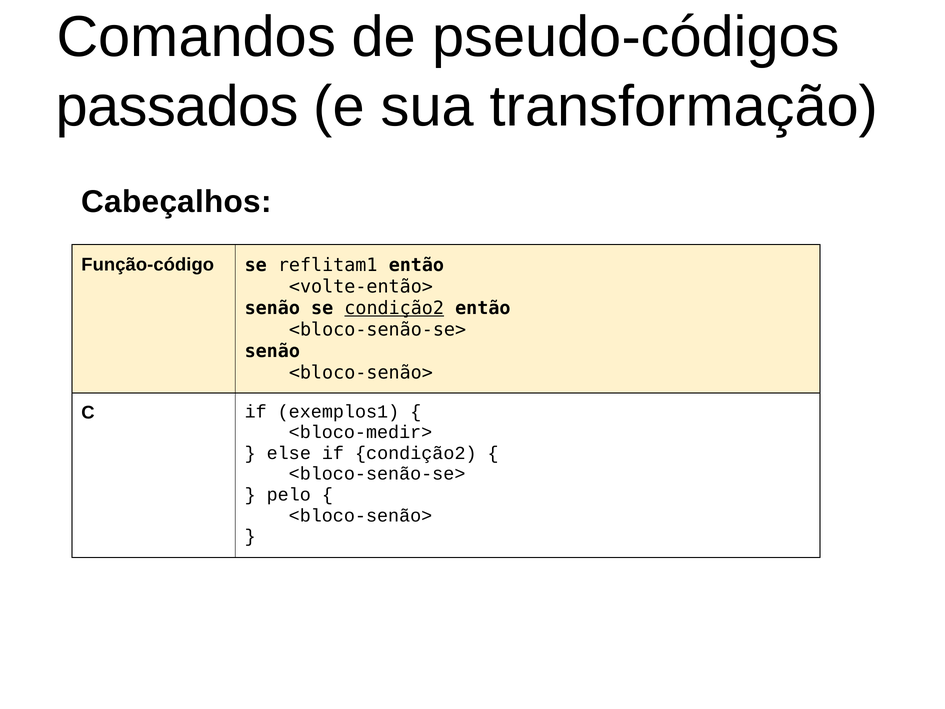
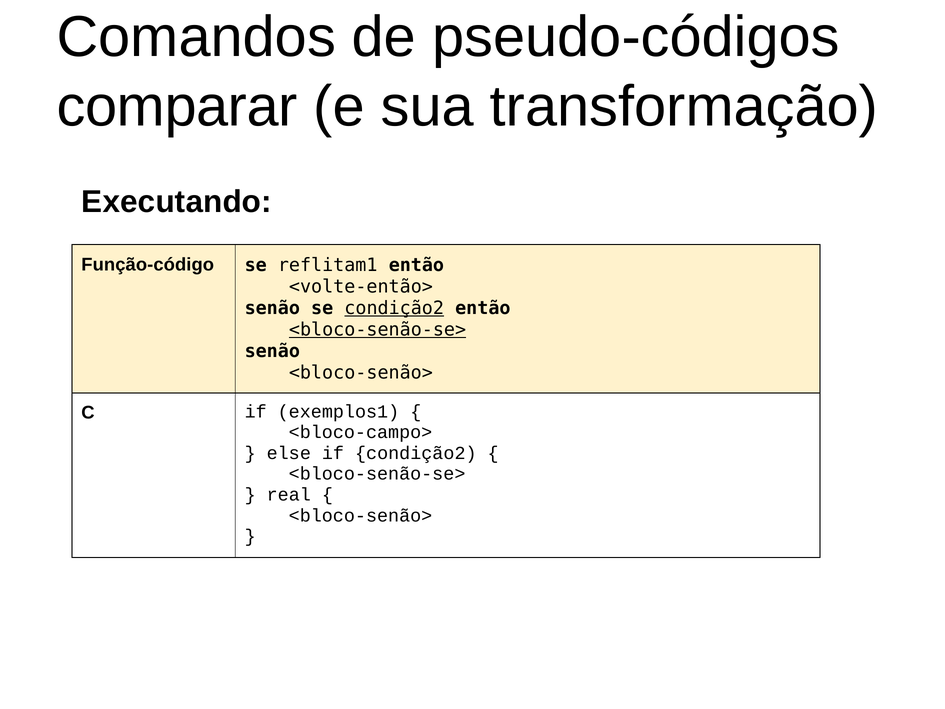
passados: passados -> comparar (177, 106)
Cabeçalhos: Cabeçalhos -> Executando (177, 202)
<bloco-senão-se> underline: none -> present (378, 330)
<bloco-medir>: <bloco-medir> -> <bloco-campo> (360, 432)
pelo: pelo -> real (289, 495)
